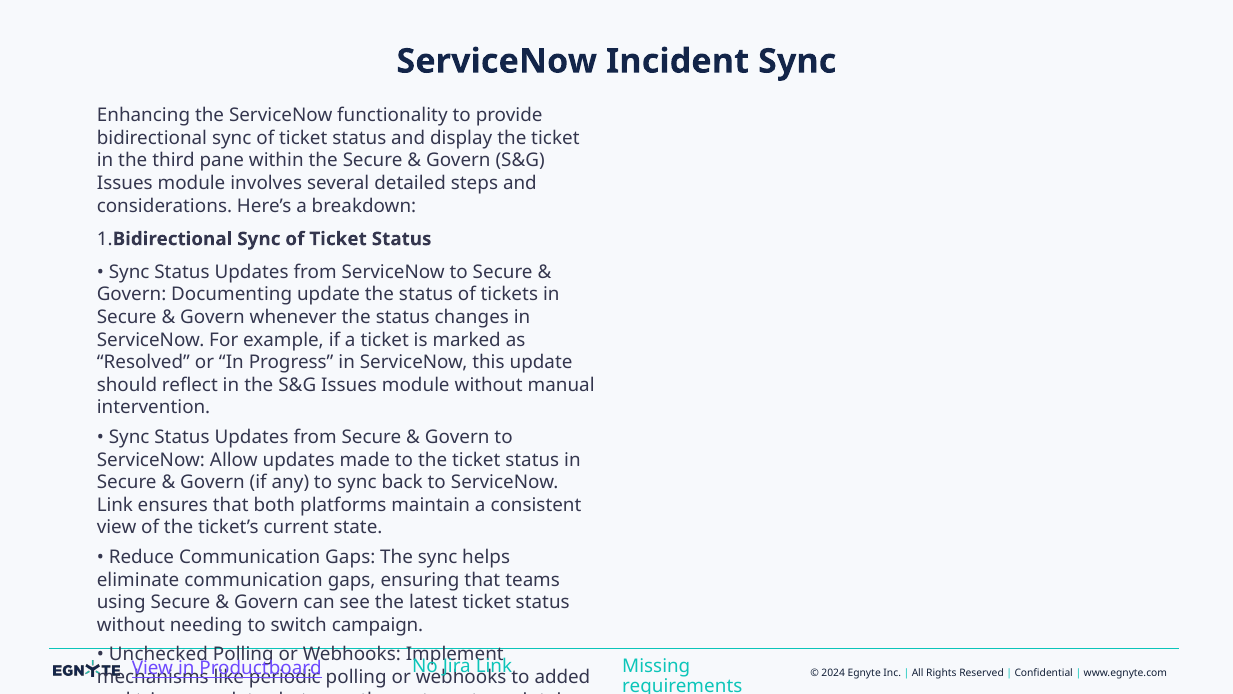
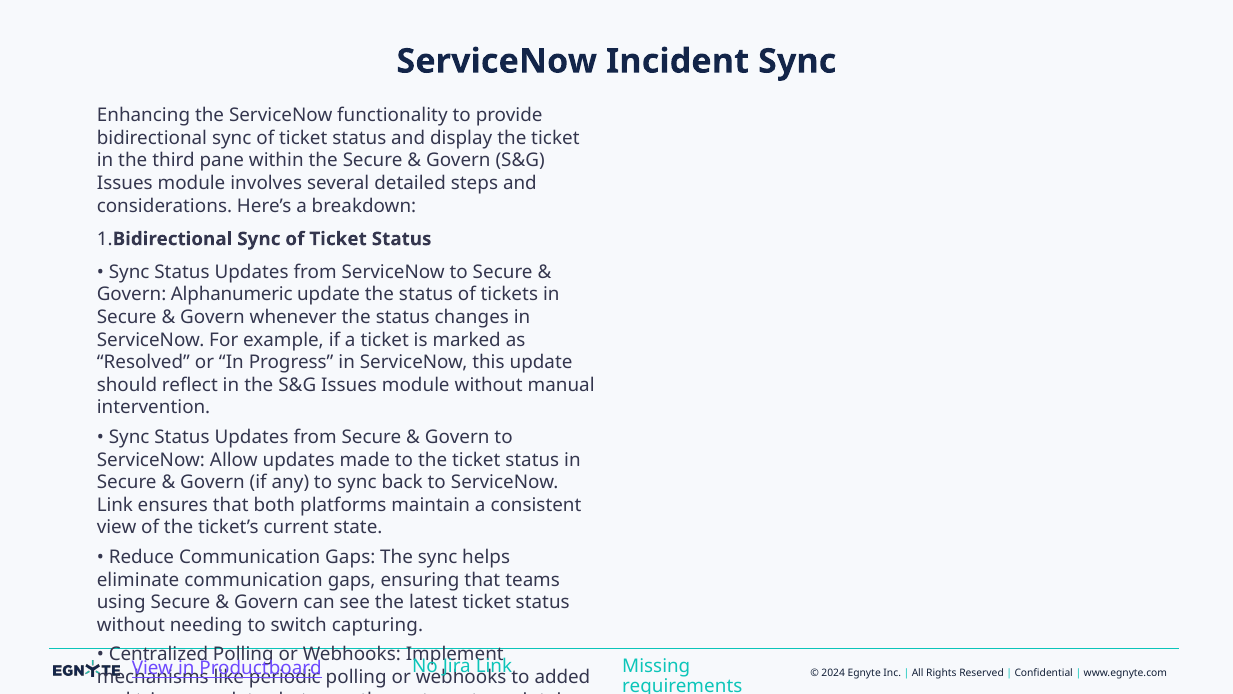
Documenting: Documenting -> Alphanumeric (232, 294)
campaign: campaign -> capturing (377, 625)
Unchecked: Unchecked -> Centralized (158, 654)
